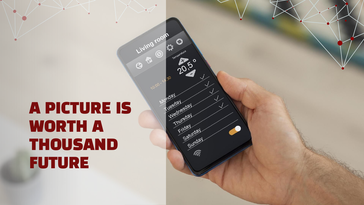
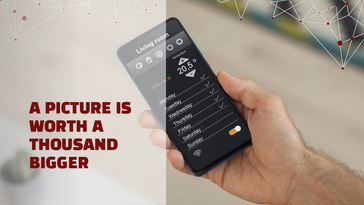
FUTURE: FUTURE -> BIGGER (59, 163)
